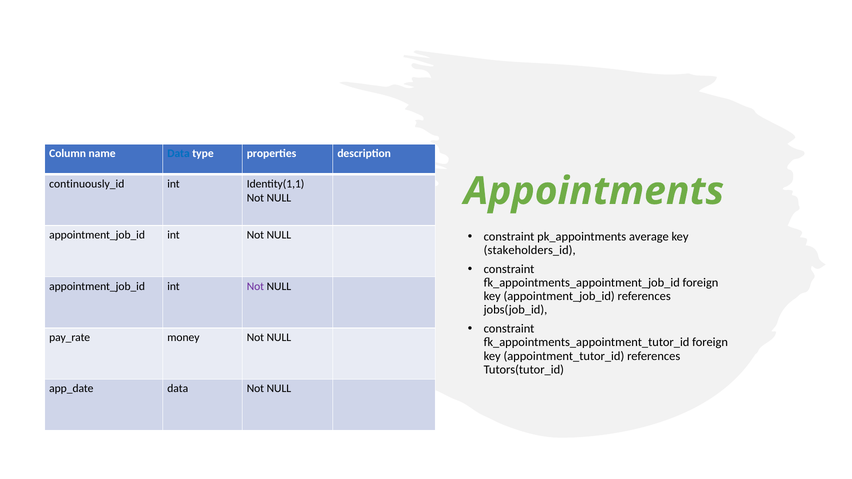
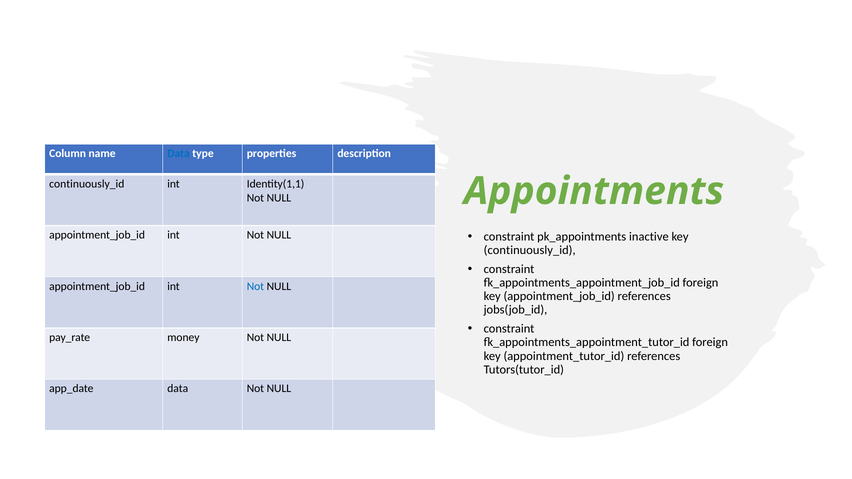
average: average -> inactive (649, 237)
stakeholders_id: stakeholders_id -> continuously_id (530, 250)
Not colour: purple -> blue (255, 286)
